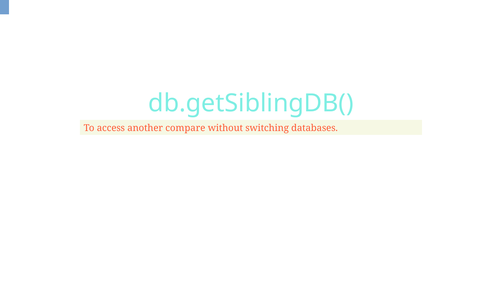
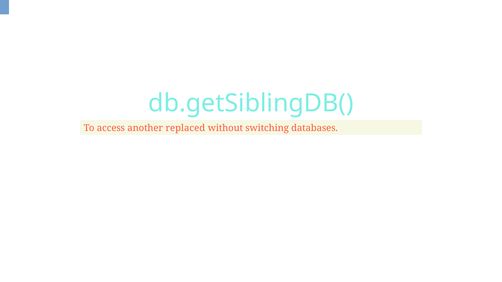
compare: compare -> replaced (185, 128)
